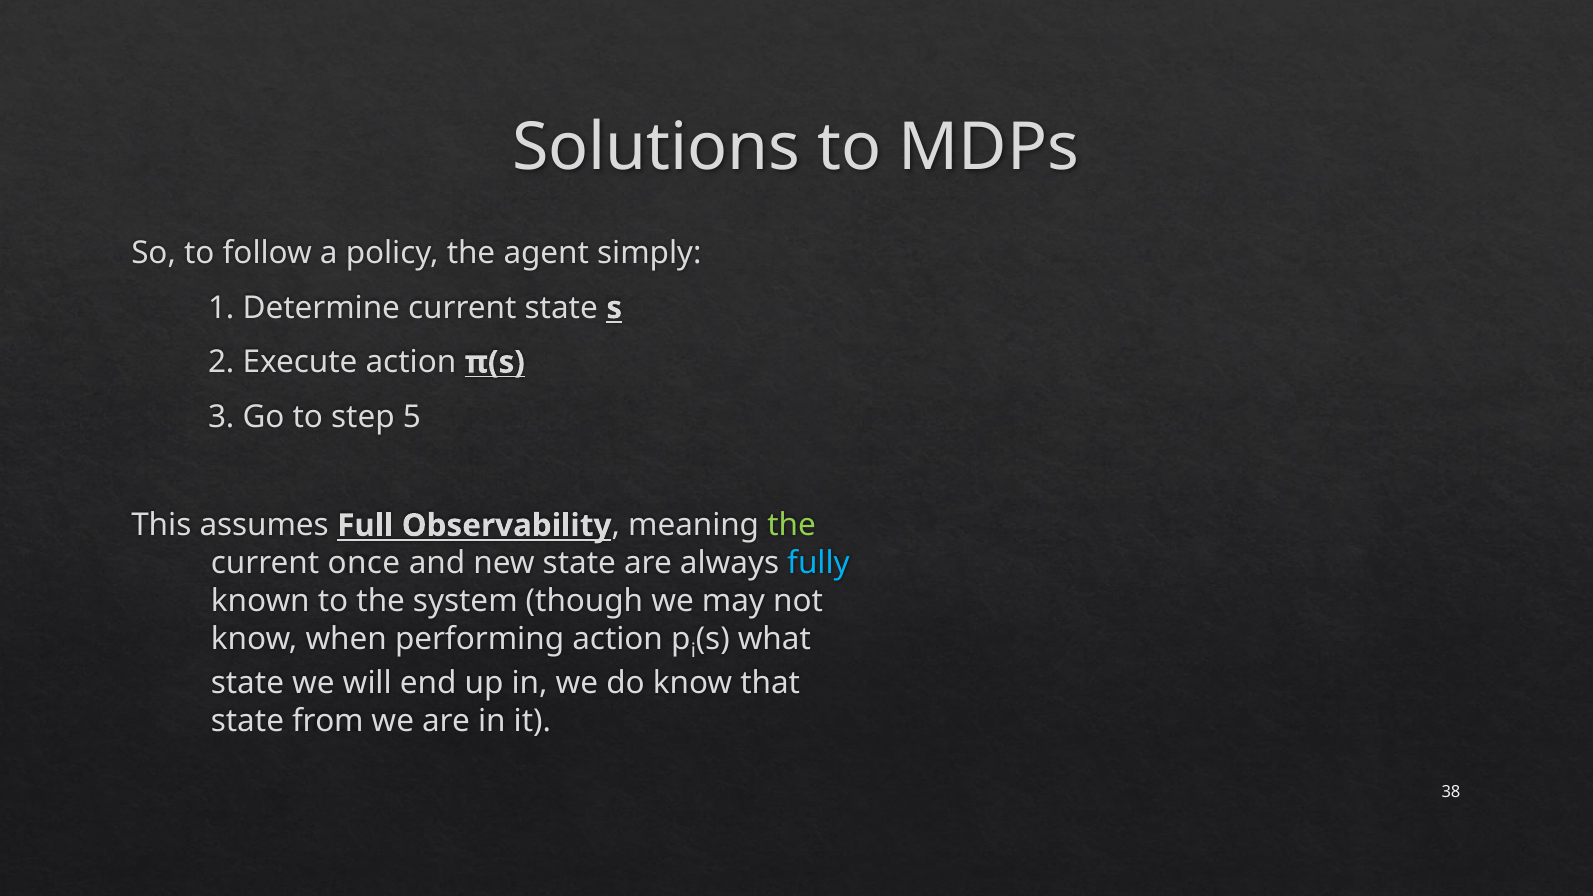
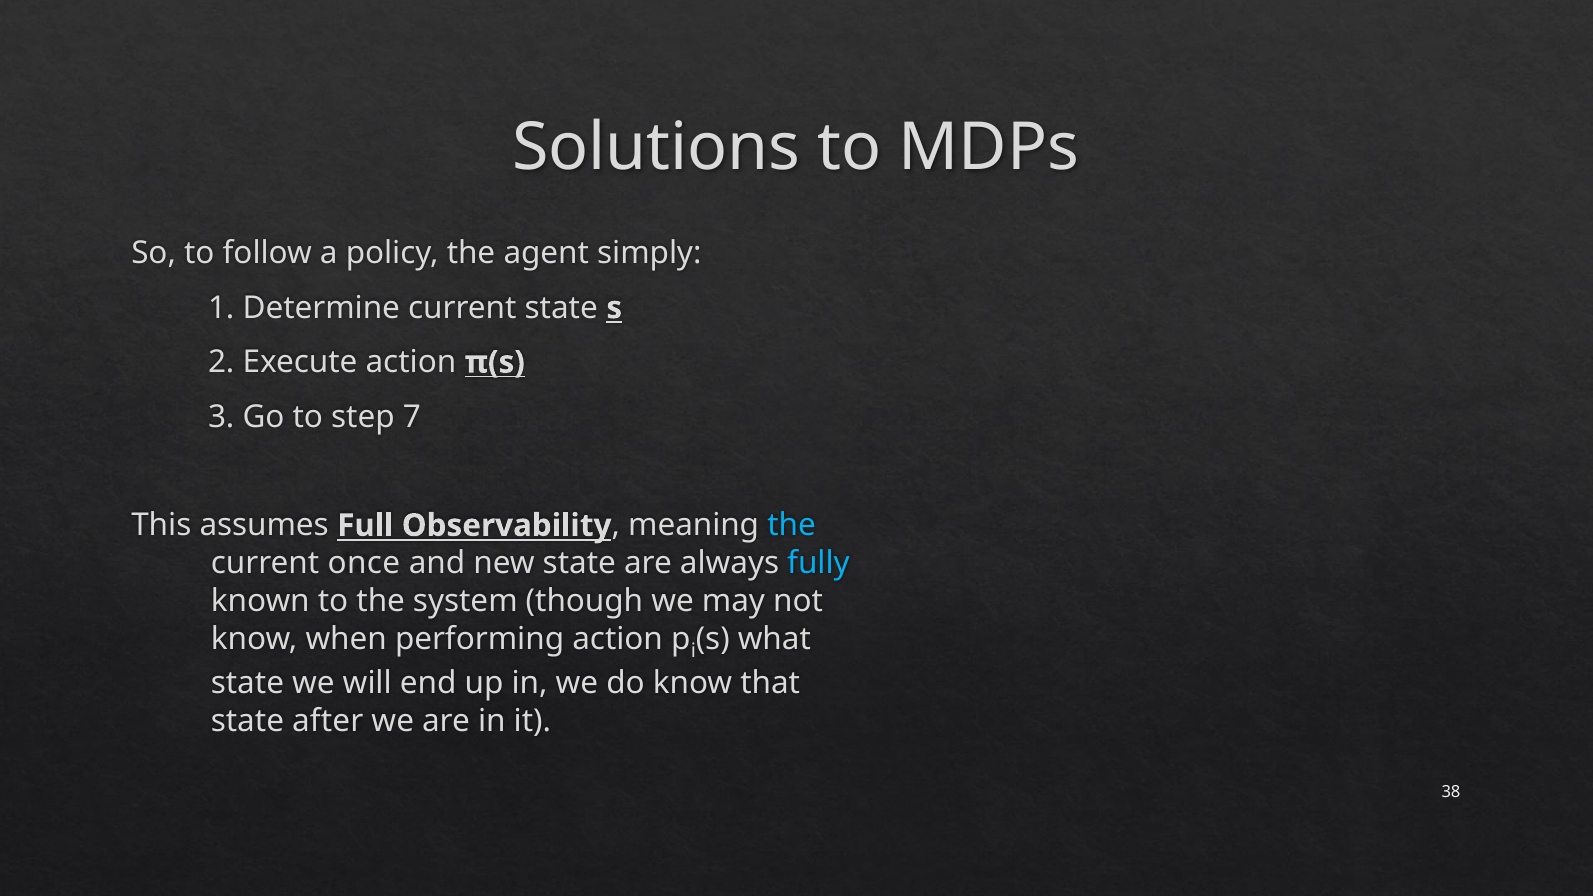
5: 5 -> 7 (412, 417)
the colour: light green -> light blue (792, 526)
from: from -> after (328, 721)
